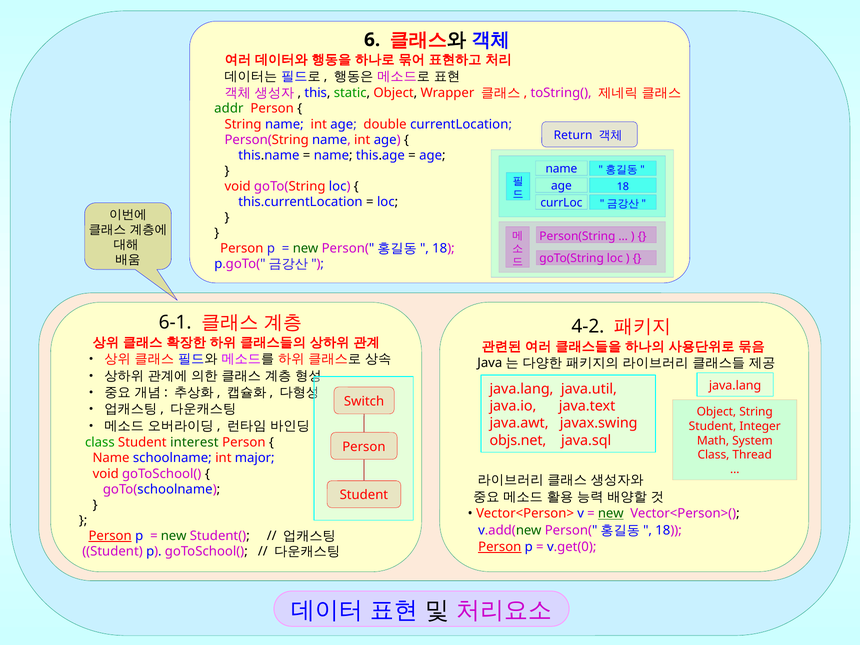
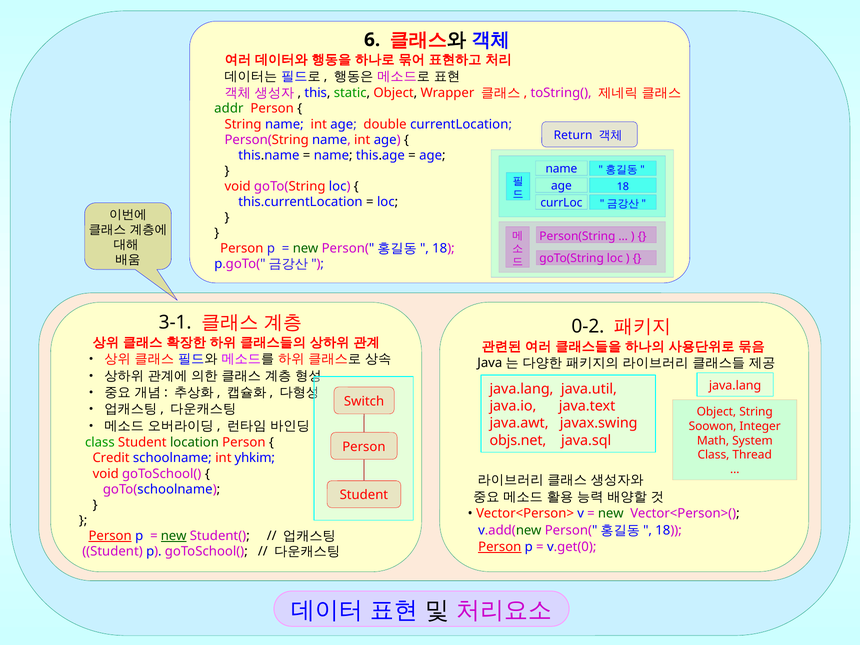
6-1: 6-1 -> 3-1 (175, 322)
4-2: 4-2 -> 0-2 (588, 326)
Student: Student -> Soowon (713, 426)
interest: interest -> location (194, 443)
Name: Name -> Credit (111, 458)
major: major -> yhkim (255, 458)
new underline: present -> none (611, 514)
new underline: none -> present (174, 536)
